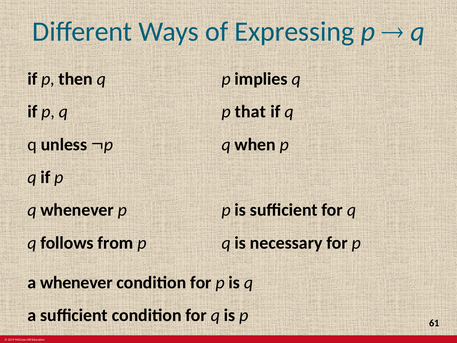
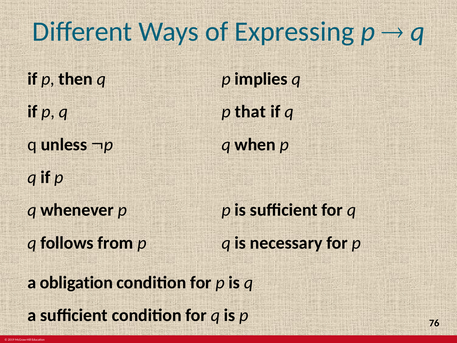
a whenever: whenever -> obligation (76, 282)
61: 61 -> 76 (434, 323)
